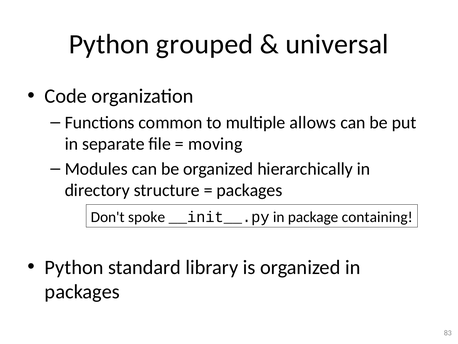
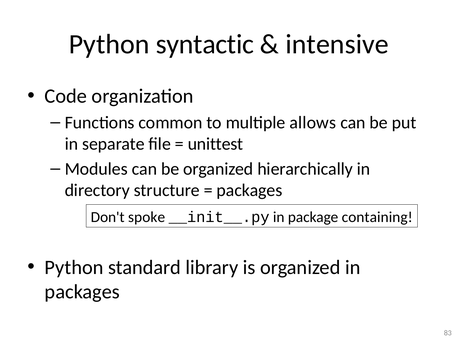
grouped: grouped -> syntactic (205, 44)
universal: universal -> intensive (337, 44)
moving: moving -> unittest (215, 144)
